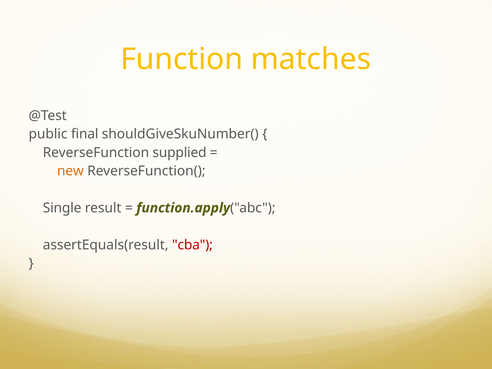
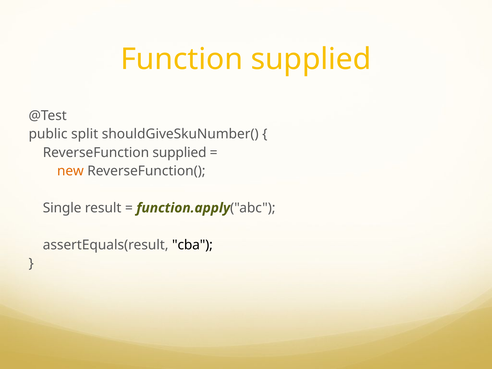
Function matches: matches -> supplied (311, 59)
final: final -> split (85, 134)
cba colour: red -> black (192, 245)
